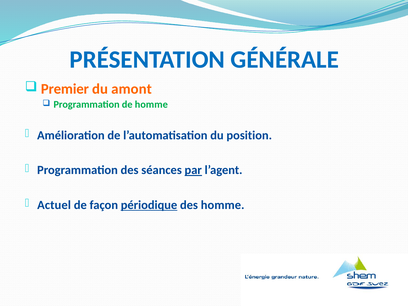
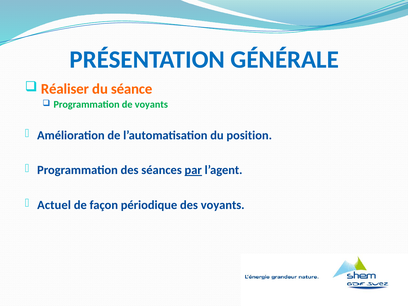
Premier: Premier -> Réaliser (65, 89)
amont: amont -> séance (132, 89)
de homme: homme -> voyants (151, 105)
périodique underline: present -> none (149, 205)
des homme: homme -> voyants (223, 205)
